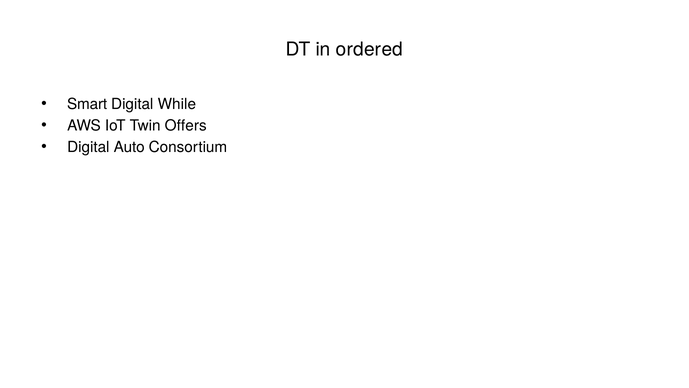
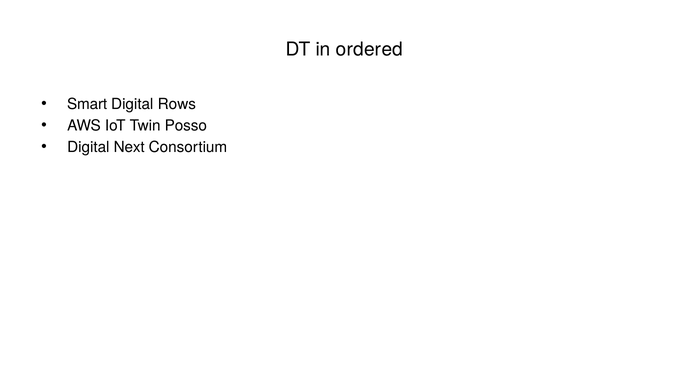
While: While -> Rows (177, 104)
Offers: Offers -> Posso (186, 126)
Auto: Auto -> Next (129, 147)
